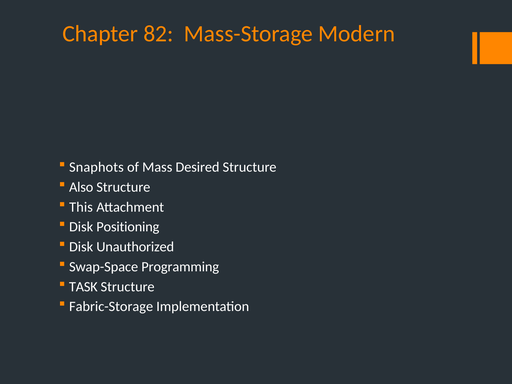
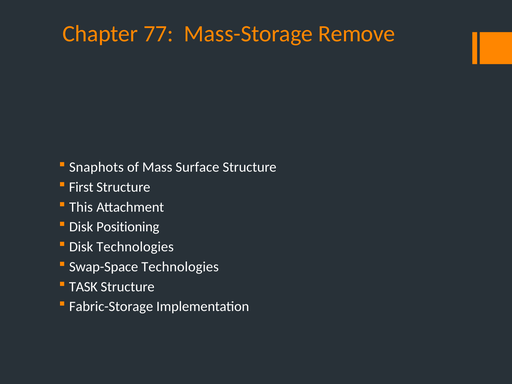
82: 82 -> 77 (158, 34)
Modern: Modern -> Remove (357, 34)
Desired: Desired -> Surface (197, 167)
Also: Also -> First (81, 187)
Disk Unauthorized: Unauthorized -> Technologies (135, 247)
Swap-Space Programming: Programming -> Technologies (180, 267)
